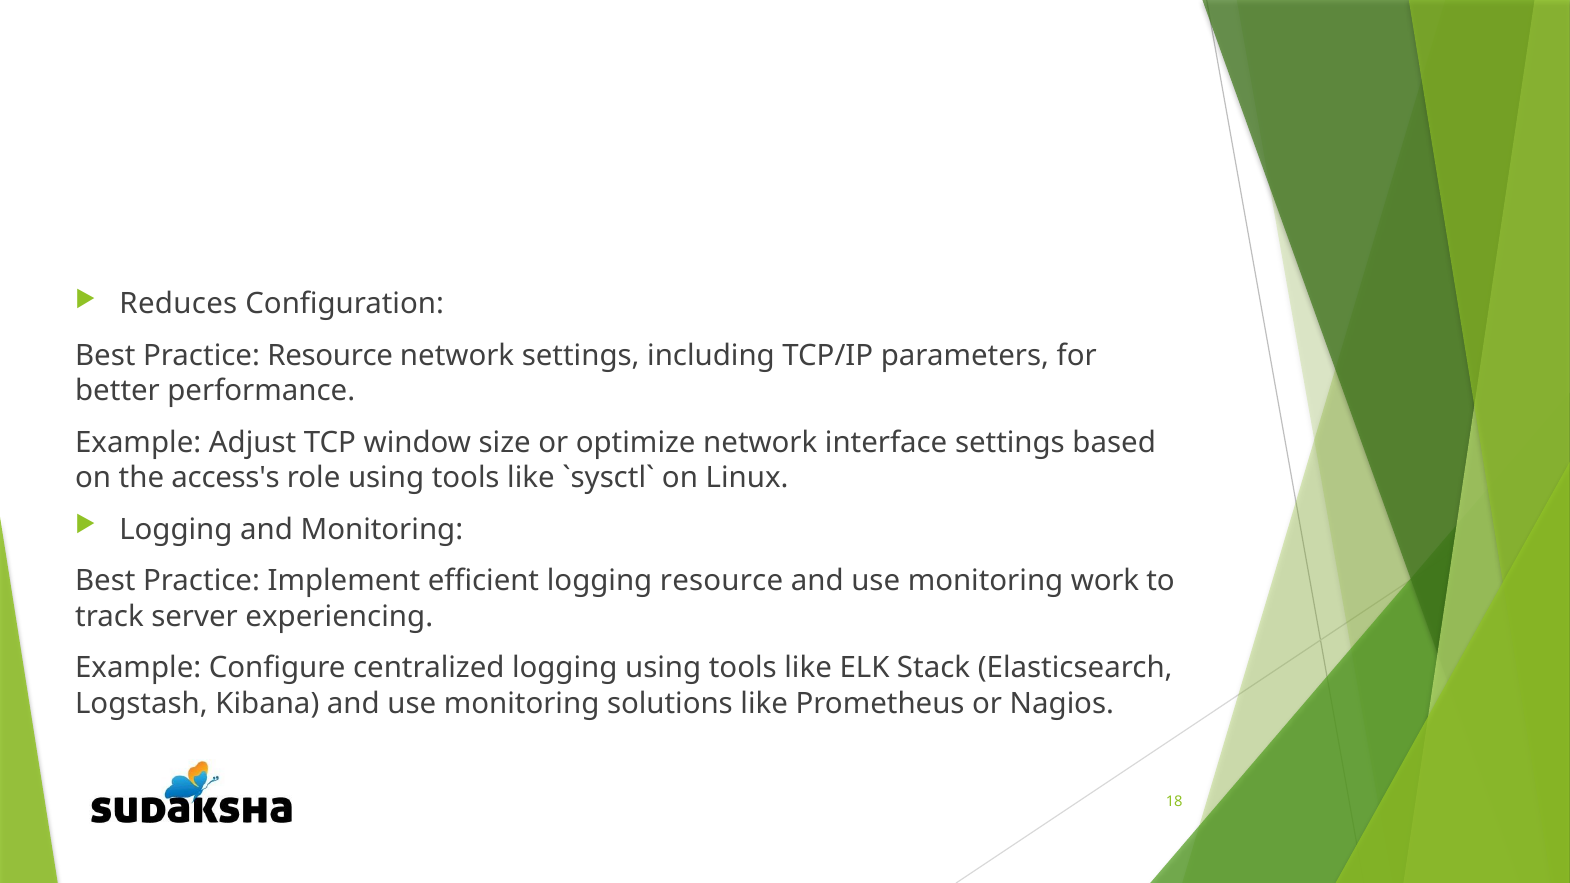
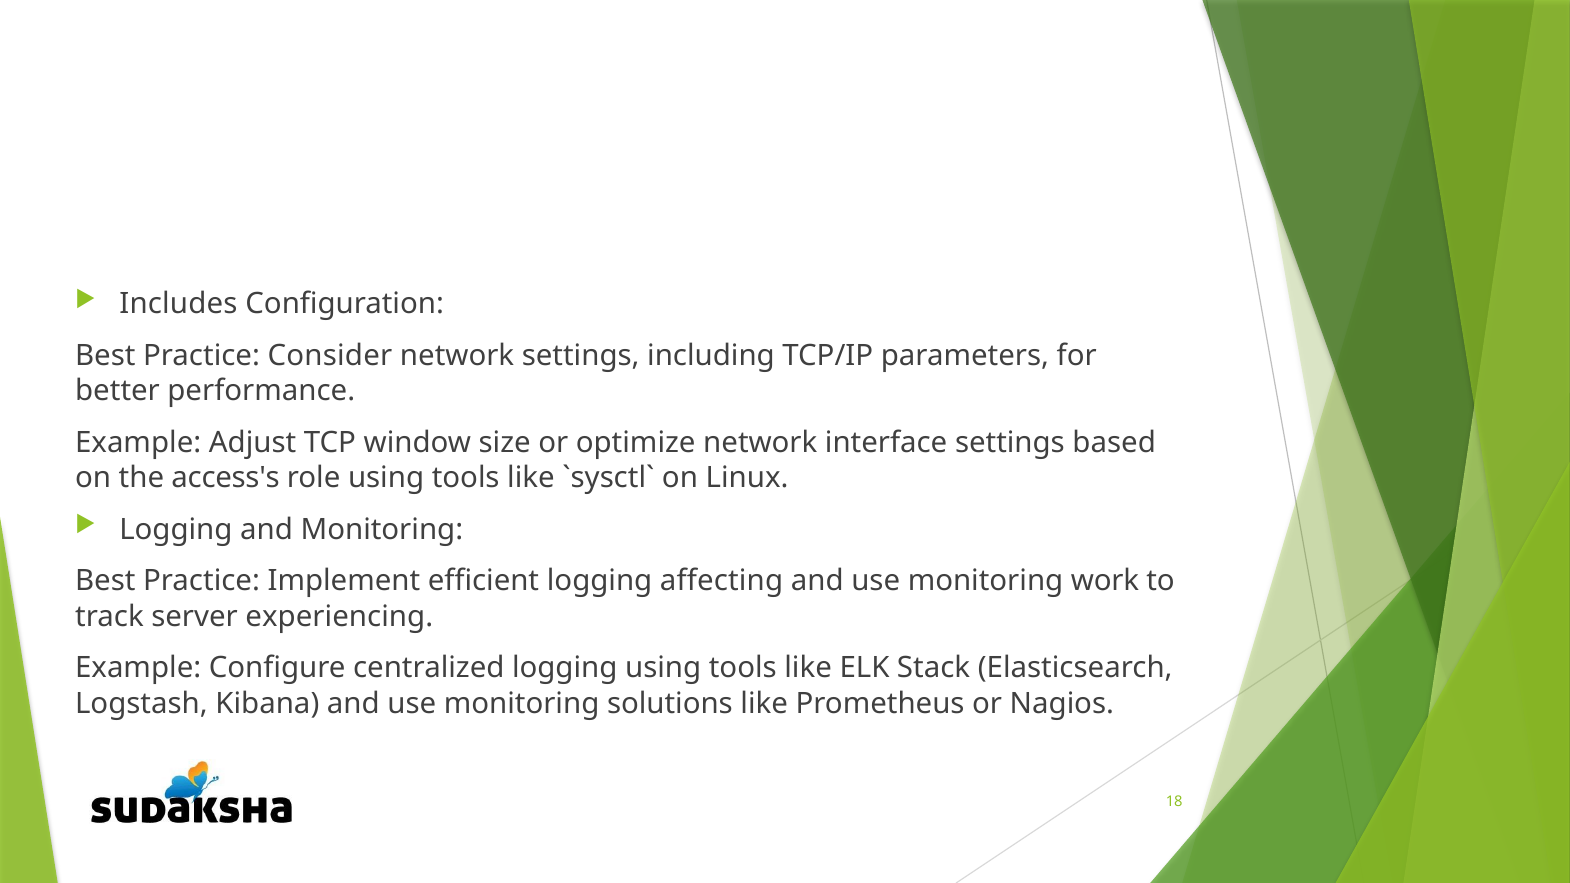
Reduces: Reduces -> Includes (178, 304)
Practice Resource: Resource -> Consider (330, 356)
logging resource: resource -> affecting (722, 581)
